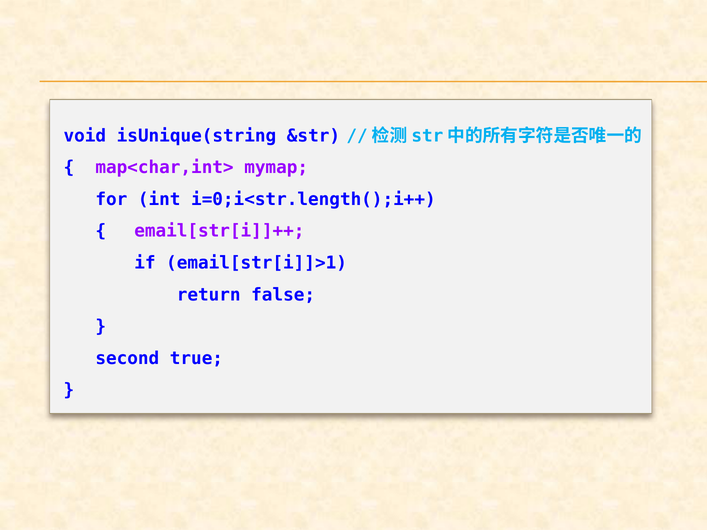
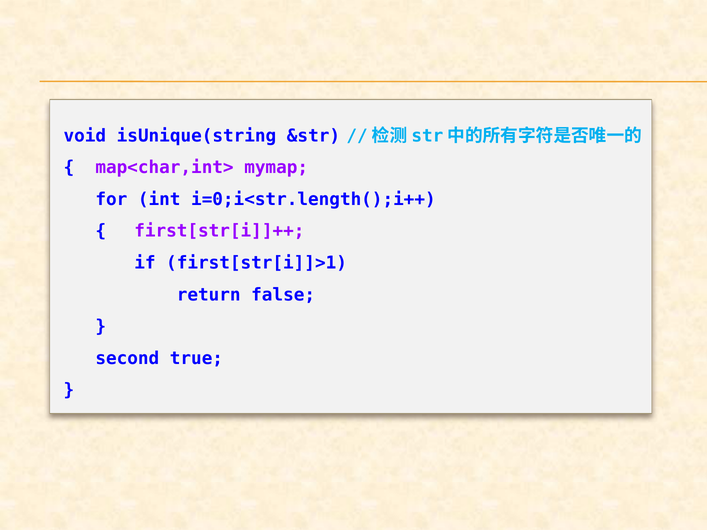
email[str[i]]++: email[str[i]]++ -> first[str[i]]++ (219, 231)
email[str[i]]>1: email[str[i]]>1 -> first[str[i]]>1 (257, 263)
